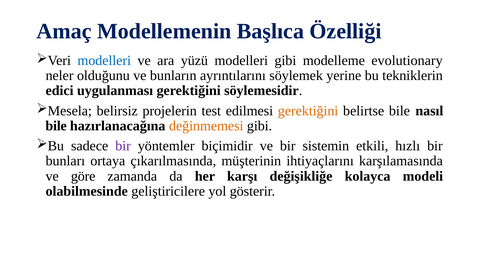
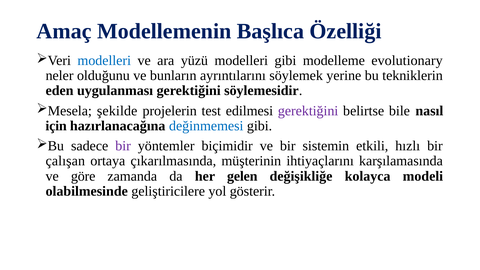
edici: edici -> eden (60, 91)
belirsiz: belirsiz -> şekilde (117, 111)
gerektiğini colour: orange -> purple (308, 111)
bile: bile -> için (56, 126)
değinmemesi colour: orange -> blue (206, 126)
bunları: bunları -> çalışan (65, 161)
karşı: karşı -> gelen (242, 176)
